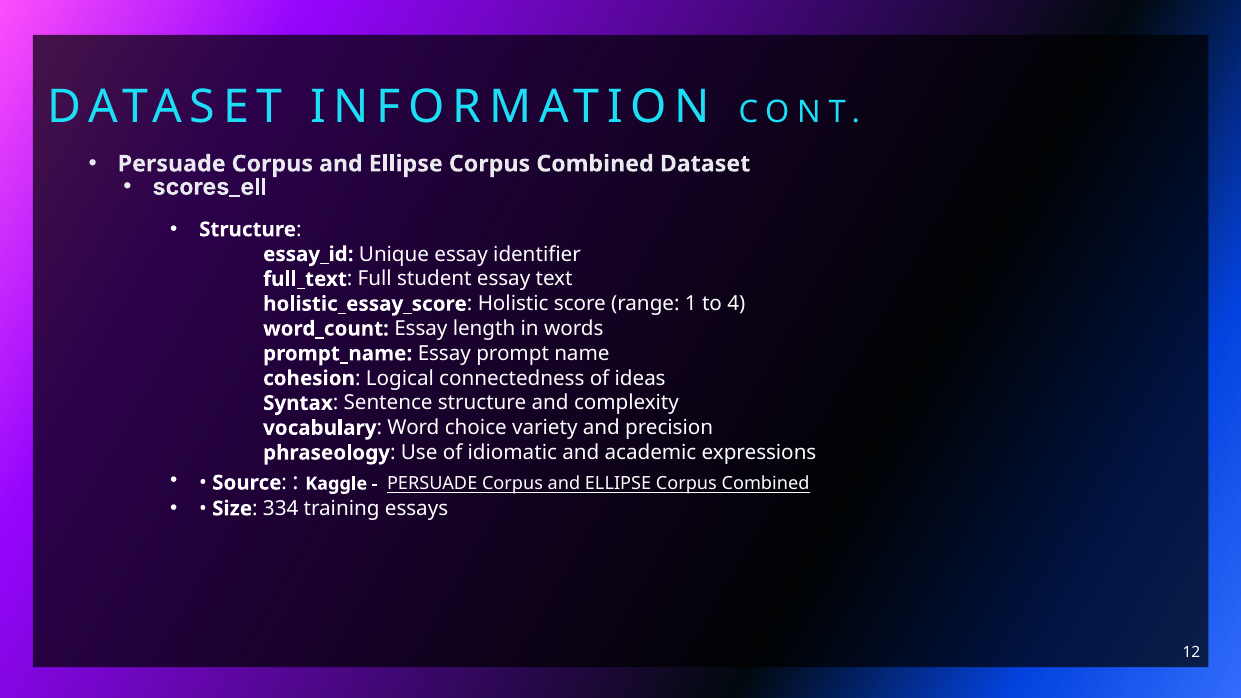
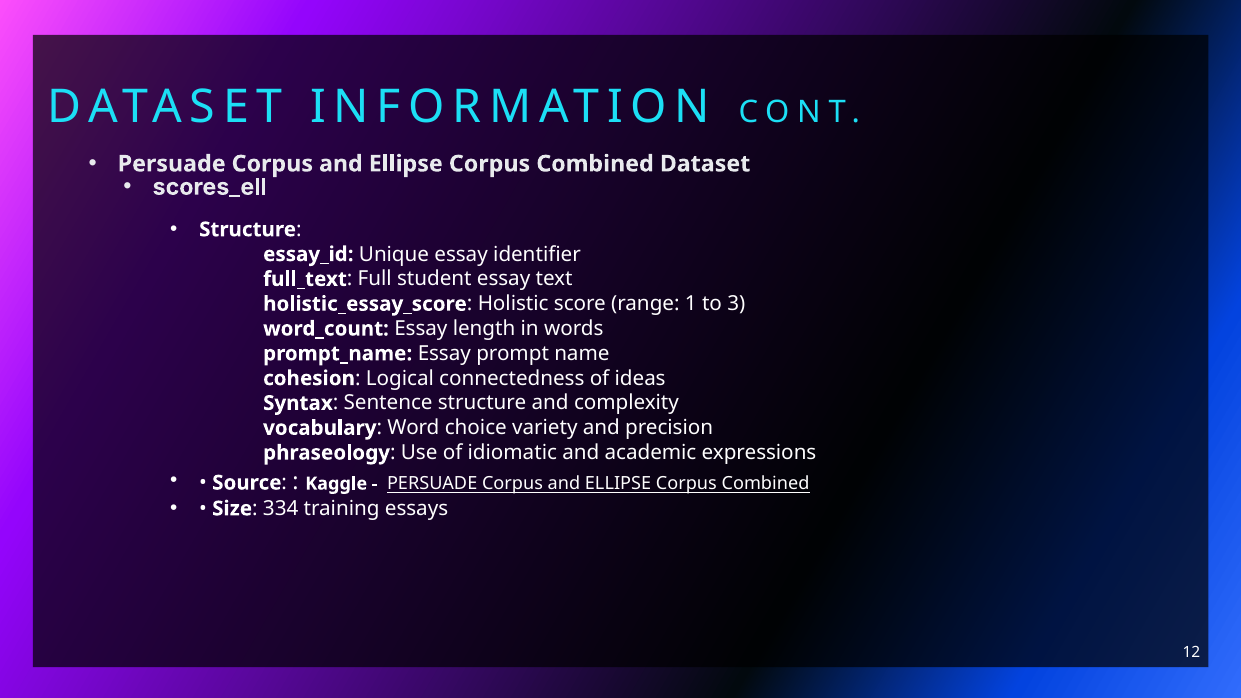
4: 4 -> 3 (736, 304)
